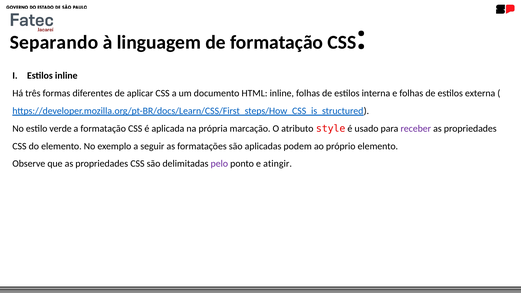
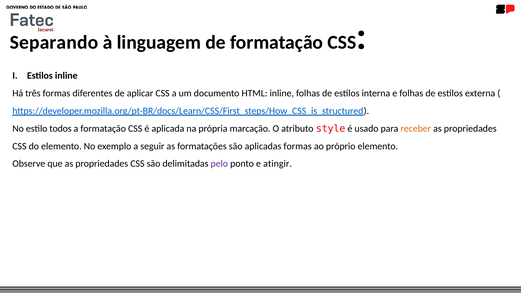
verde: verde -> todos (61, 129)
receber colour: purple -> orange (416, 129)
aplicadas podem: podem -> formas (298, 146)
